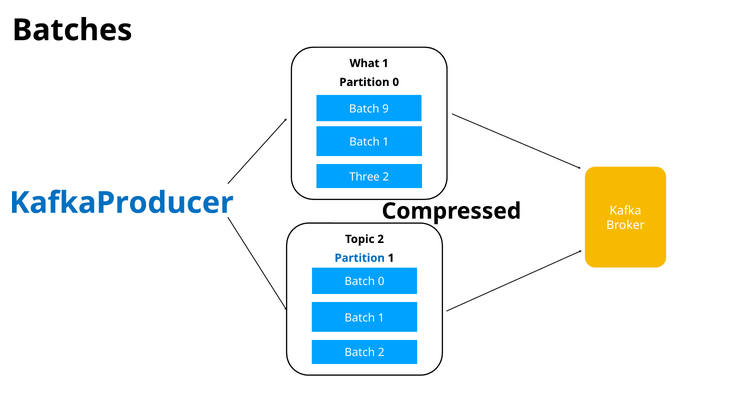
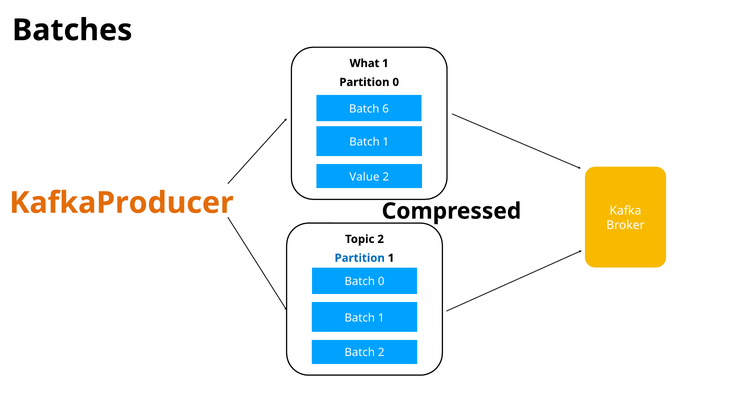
9: 9 -> 6 (386, 109)
Three: Three -> Value (364, 177)
KafkaProducer colour: blue -> orange (122, 203)
